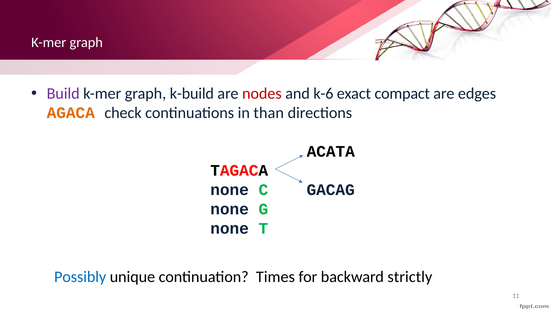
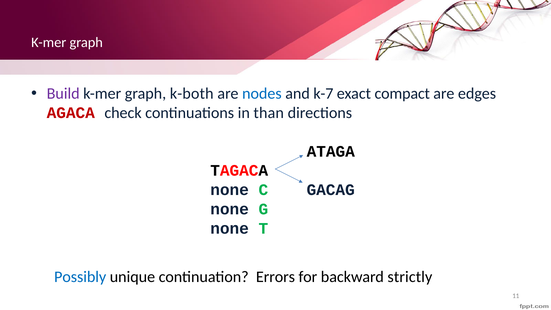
k-build: k-build -> k-both (192, 94)
nodes colour: red -> blue (262, 94)
k-6: k-6 -> k-7 (323, 94)
AGACA colour: orange -> red (71, 113)
ACATA: ACATA -> ATAGA (331, 151)
Times: Times -> Errors (275, 277)
